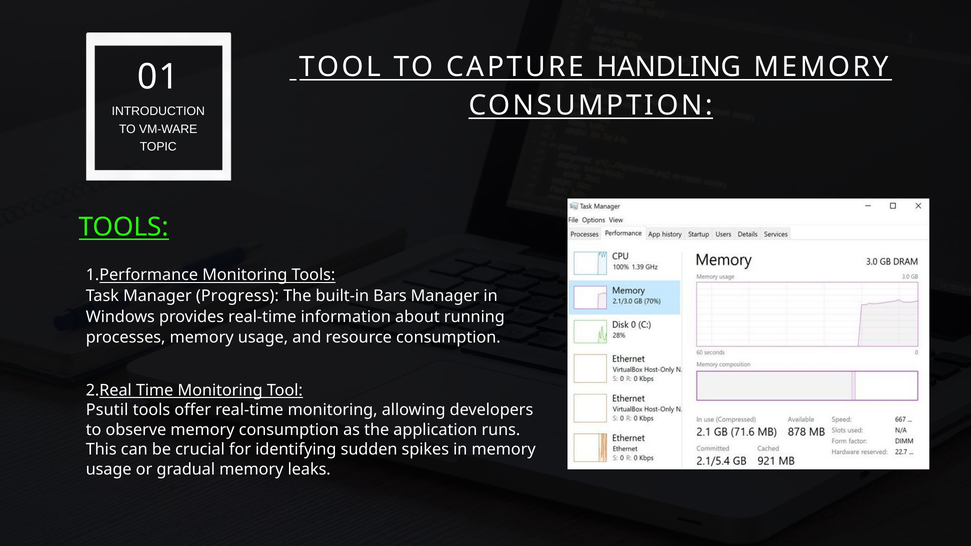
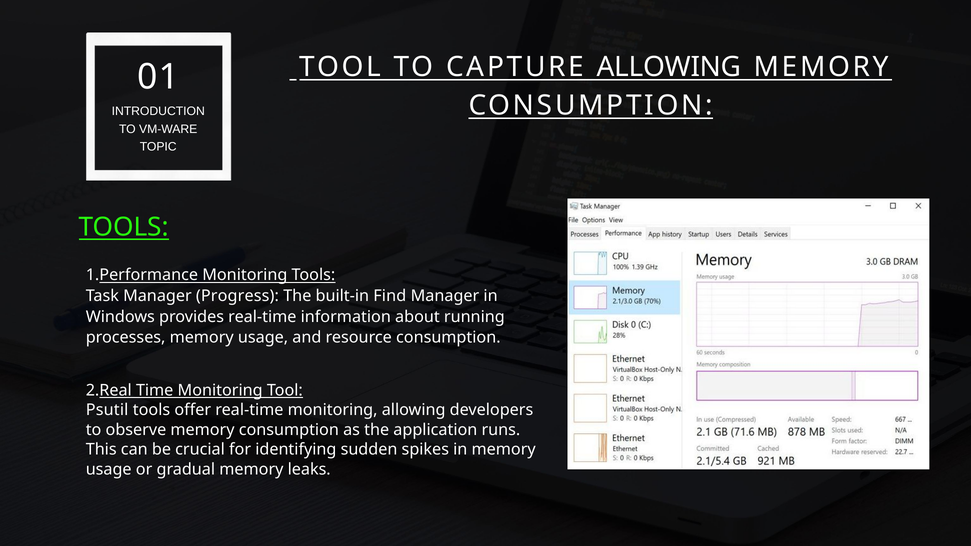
CAPTURE HANDLING: HANDLING -> ALLOWING (669, 67)
Bars: Bars -> Find (390, 296)
